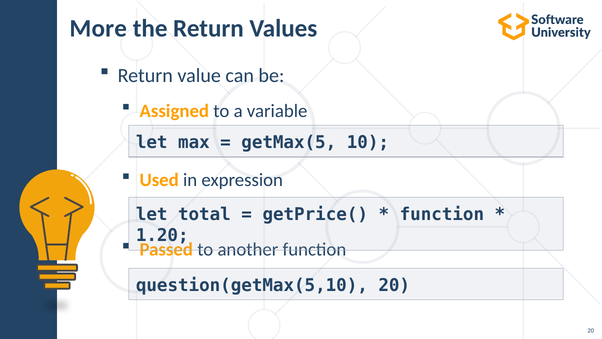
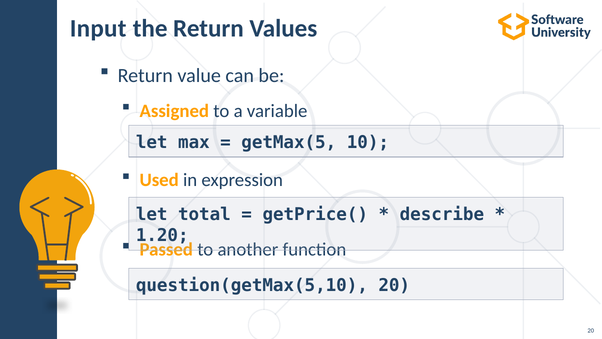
More: More -> Input (98, 29)
function: function -> describe (442, 214)
